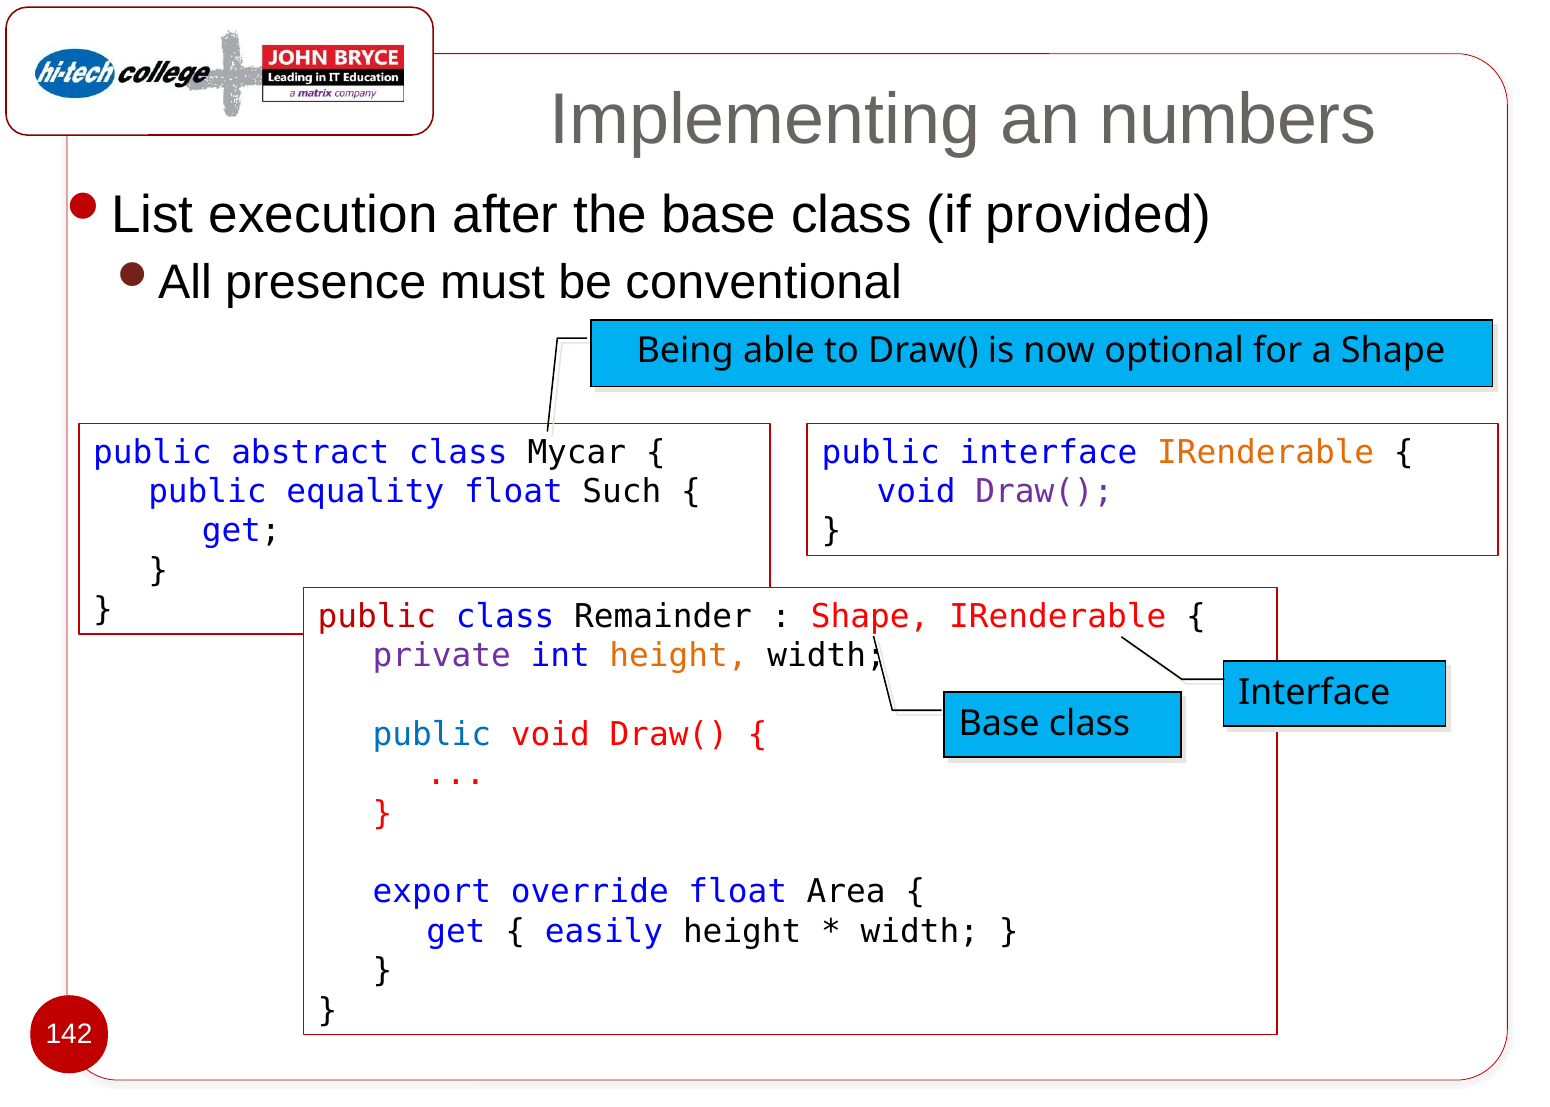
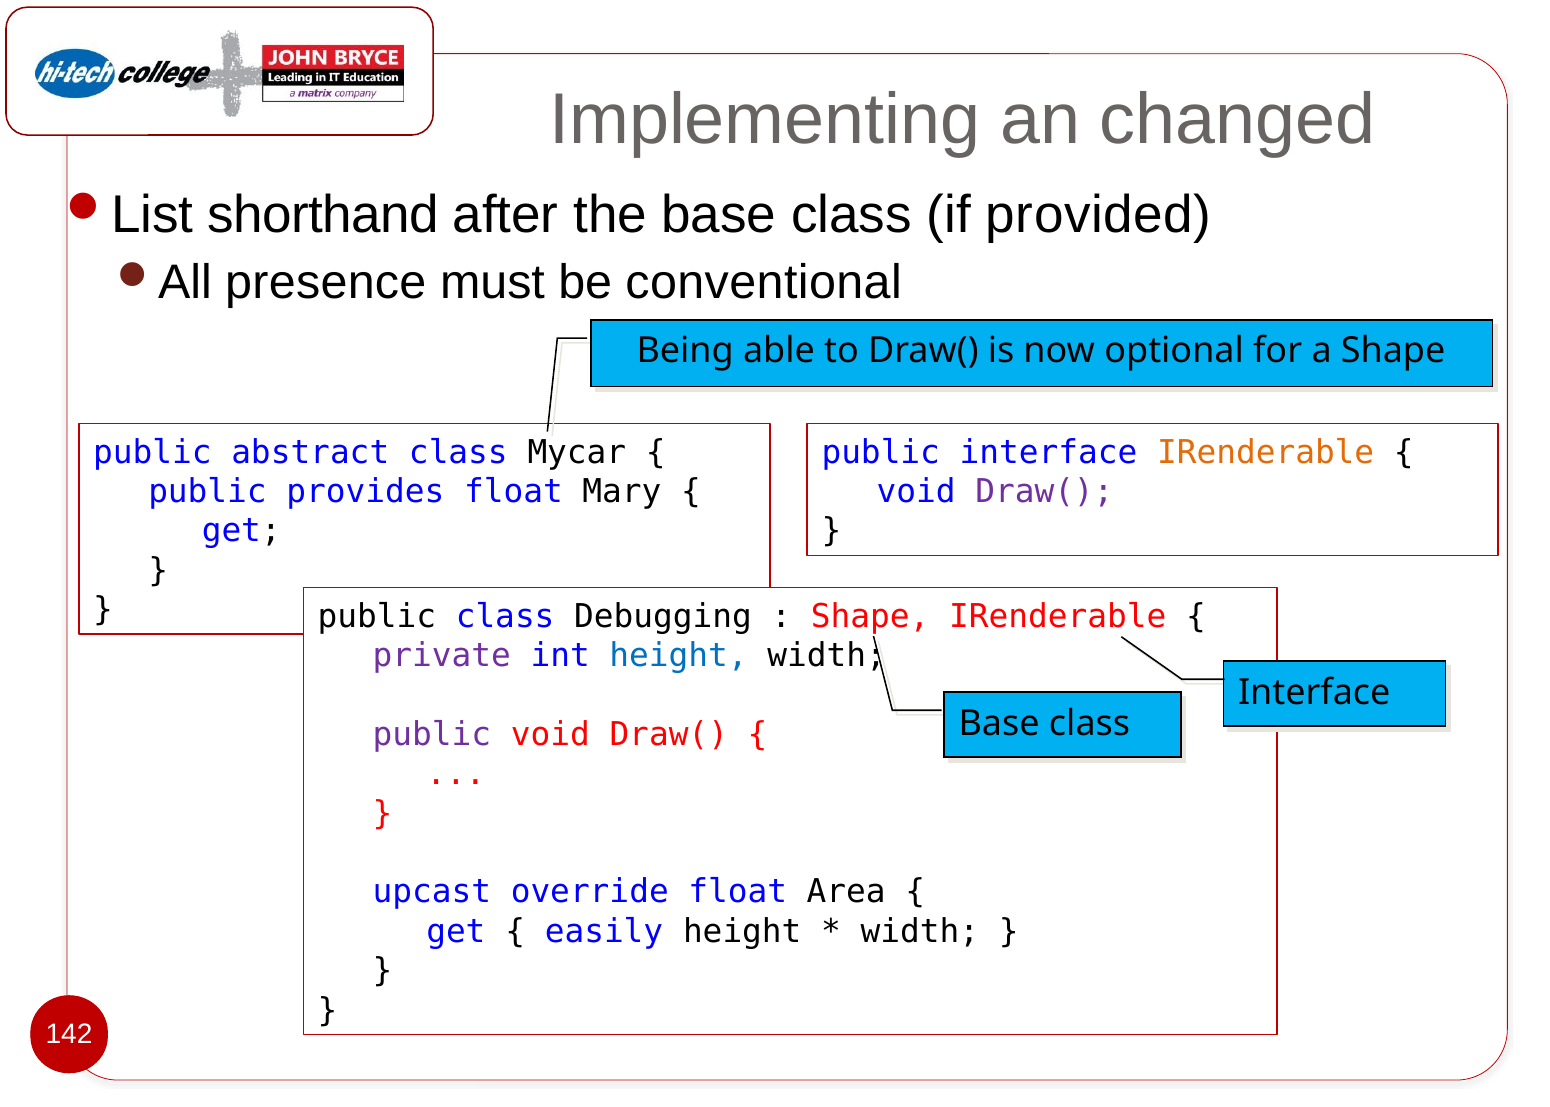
numbers: numbers -> changed (1238, 120)
execution: execution -> shorthand (323, 215)
equality: equality -> provides (365, 492)
Such: Such -> Mary (622, 492)
public colour: red -> black (377, 617)
Remainder: Remainder -> Debugging (663, 617)
height colour: orange -> blue (679, 656)
public colour: blue -> purple (432, 735)
export: export -> upcast (432, 892)
